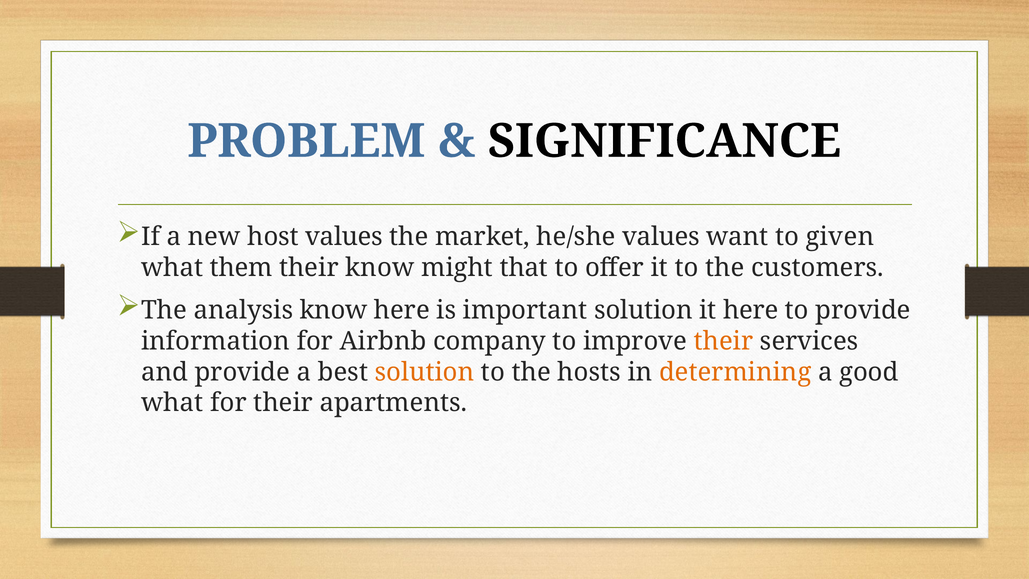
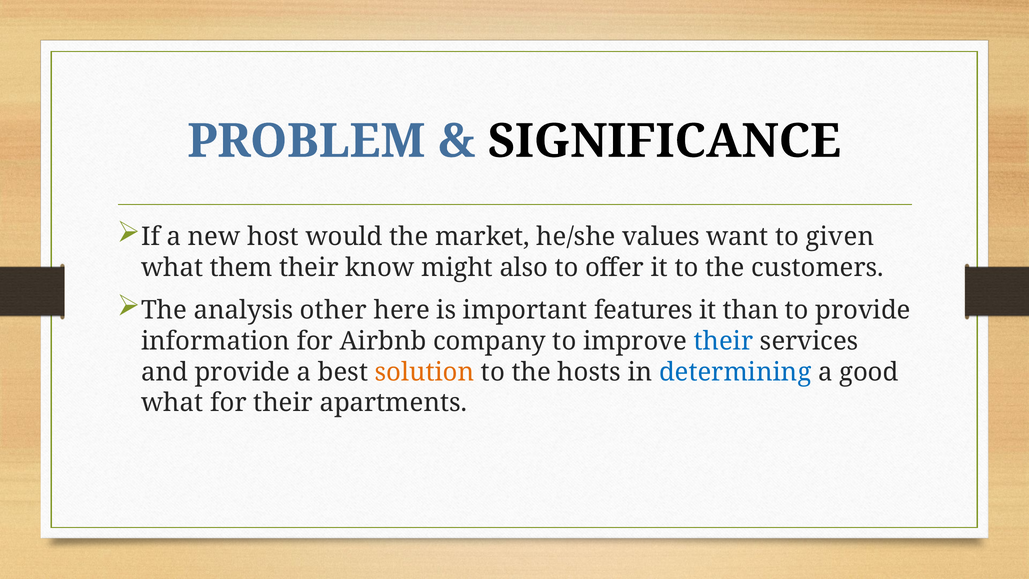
host values: values -> would (344, 237)
that: that -> also (524, 268)
analysis know: know -> other (333, 310)
important solution: solution -> features (643, 310)
it here: here -> than (751, 310)
their colour: orange -> blue (723, 341)
determining colour: orange -> blue (735, 372)
